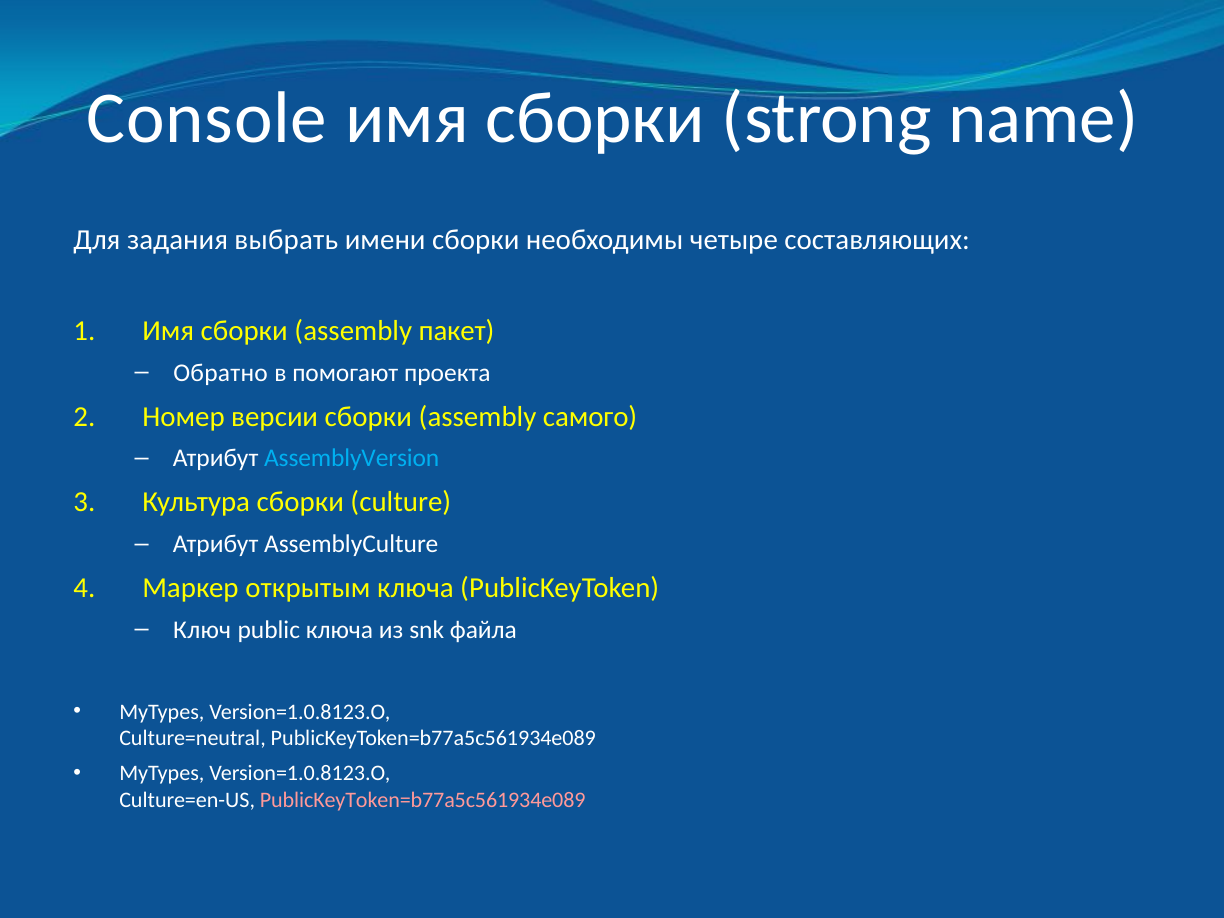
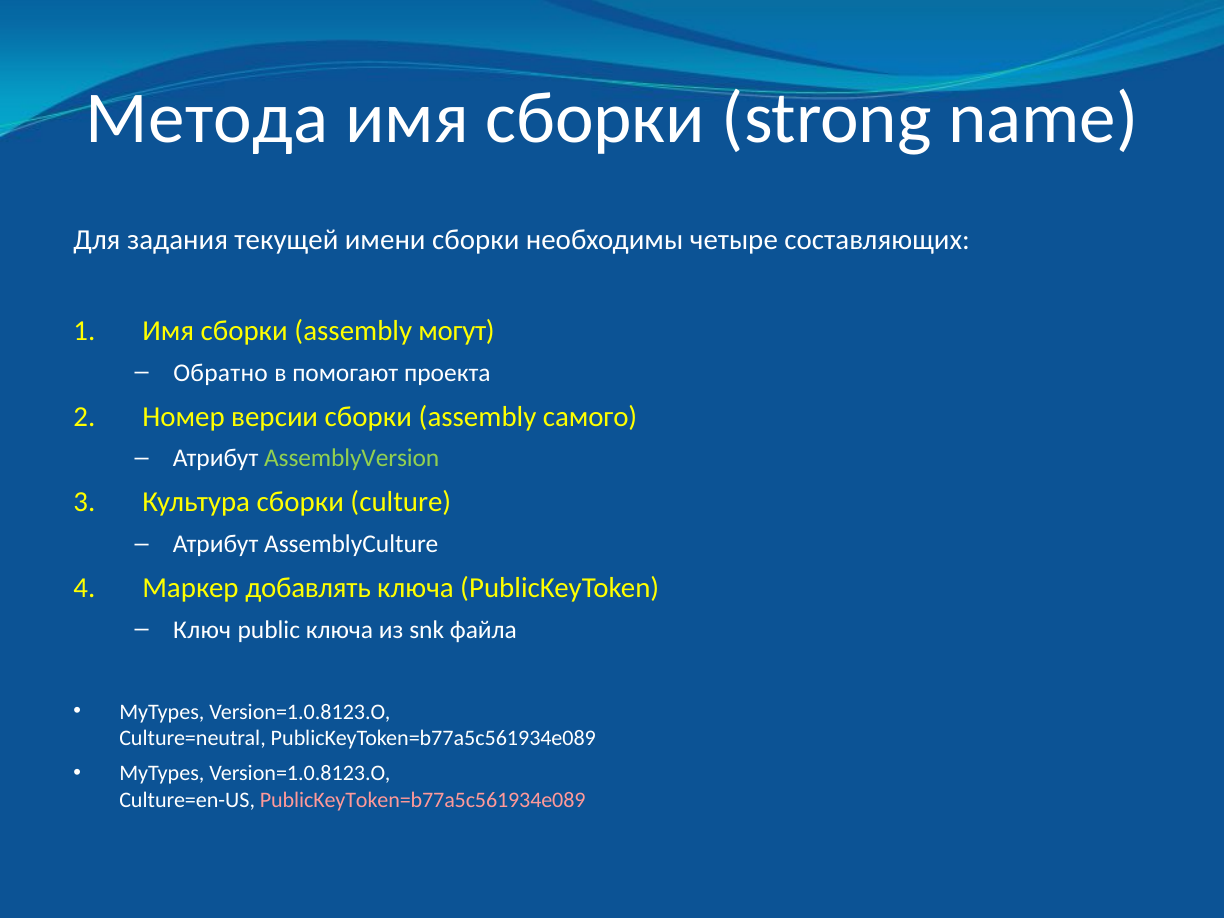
Console: Console -> Метода (207, 118)
выбрать: выбрать -> текущей (286, 240)
пакет: пакет -> могут (457, 331)
AssemblyVersion colour: light blue -> light green (352, 459)
открытым: открытым -> добавлять (308, 588)
